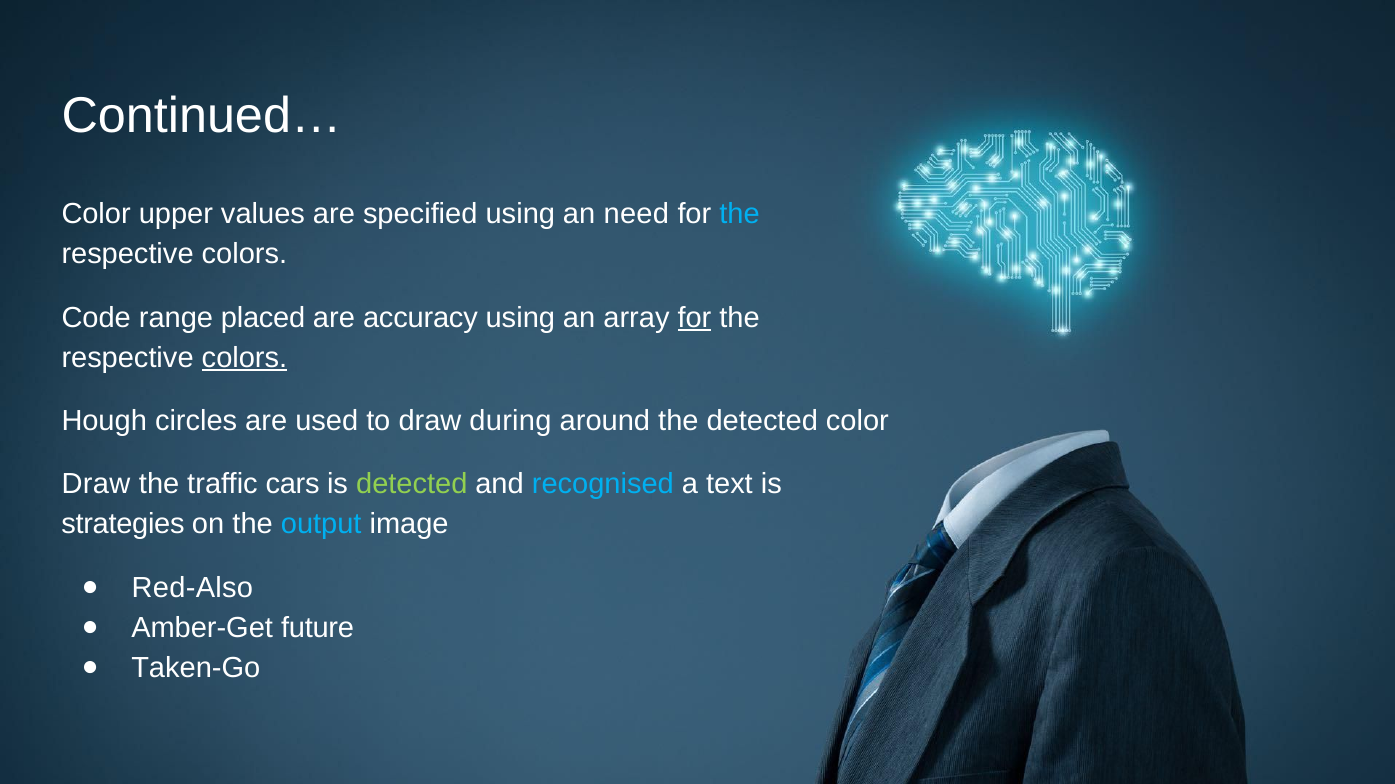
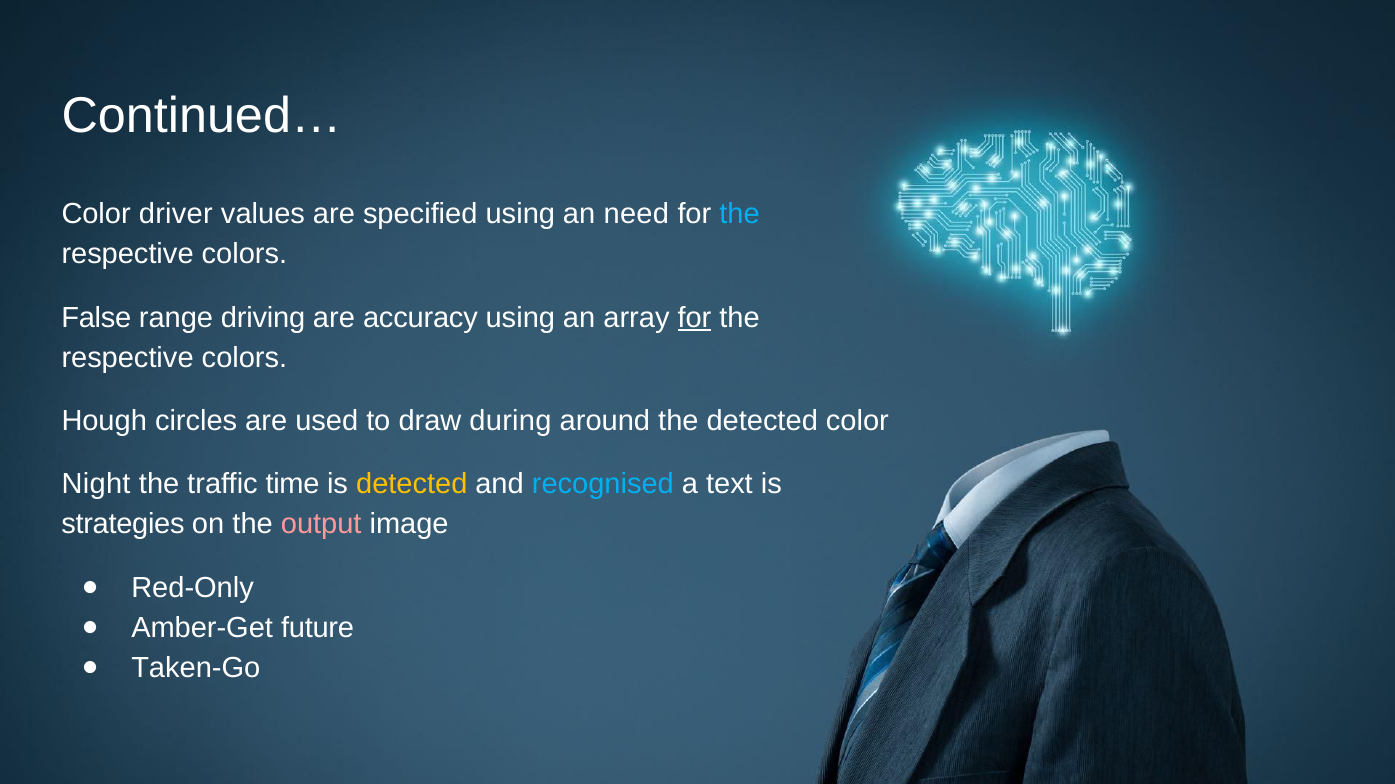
upper: upper -> driver (176, 214)
Code: Code -> False (96, 318)
placed: placed -> driving (263, 318)
colors underline: present -> none (244, 358)
Draw: Draw -> Night (96, 485)
cars: cars -> time (293, 485)
detected colour: light green -> yellow (412, 485)
output colour: light blue -> pink (321, 525)
Red-Also: Red-Also -> Red-Only (193, 588)
